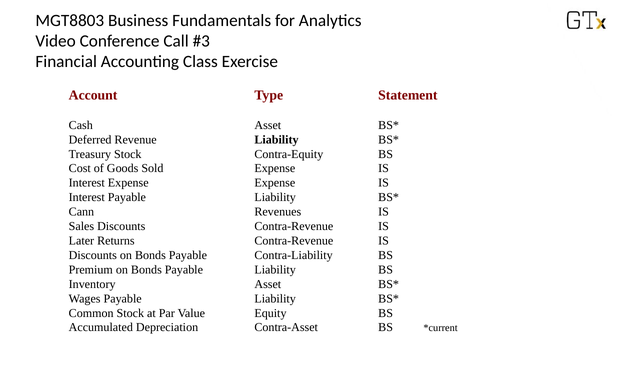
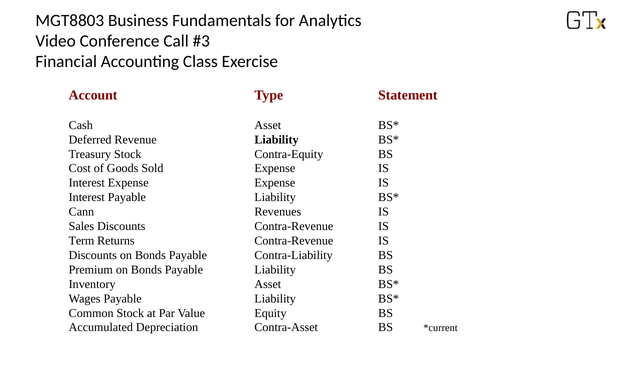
Later: Later -> Term (81, 241)
